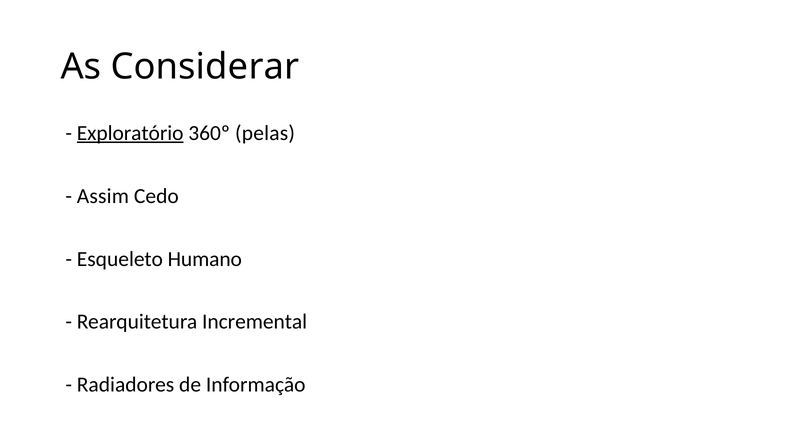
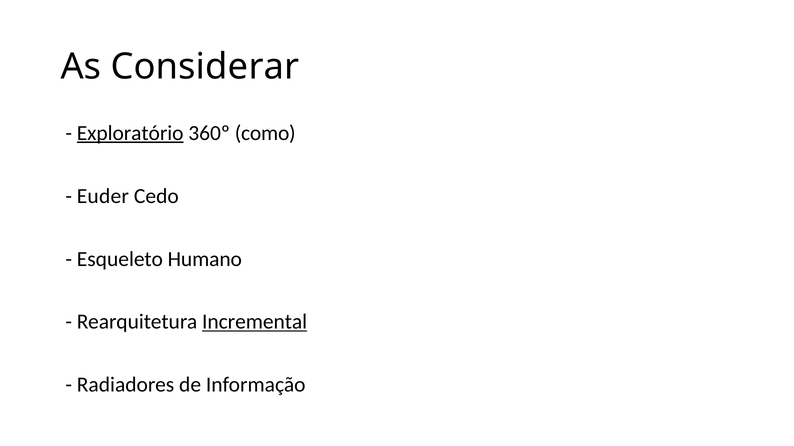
pelas: pelas -> como (265, 133)
Assim: Assim -> Euder (103, 196)
Incremental underline: none -> present (255, 322)
